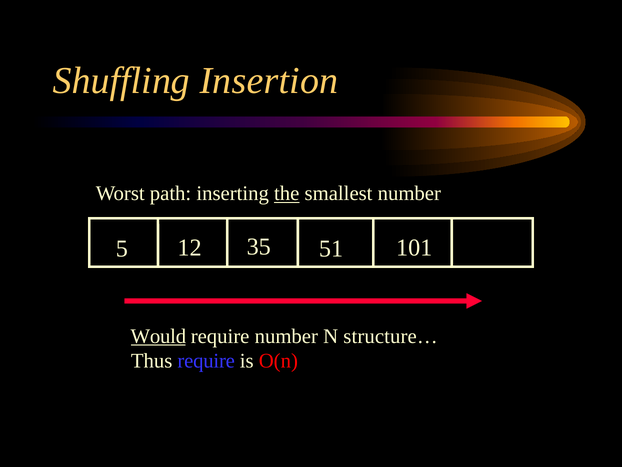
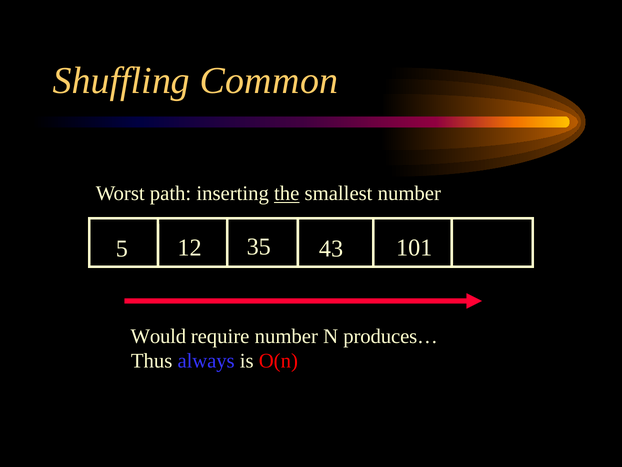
Insertion: Insertion -> Common (269, 80)
51: 51 -> 43 (331, 248)
Would underline: present -> none (158, 336)
structure…: structure… -> produces… (391, 336)
Thus require: require -> always (206, 361)
